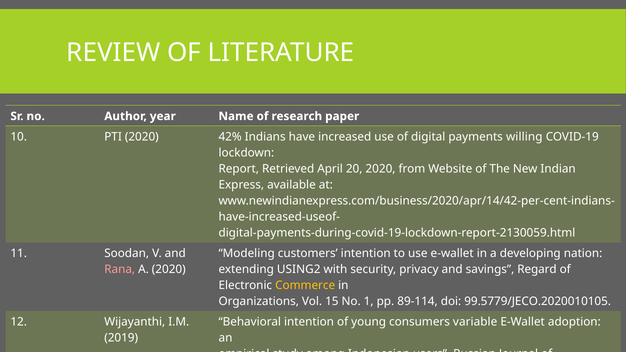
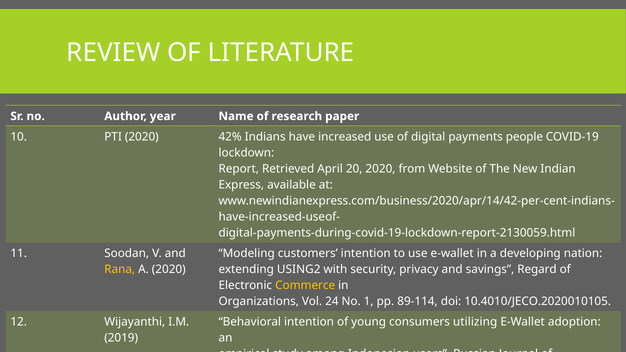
willing: willing -> people (524, 137)
Rana colour: pink -> yellow (120, 269)
15: 15 -> 24 (332, 301)
99.5779/JECO.2020010105: 99.5779/JECO.2020010105 -> 10.4010/JECO.2020010105 (538, 301)
variable: variable -> utilizing (475, 322)
